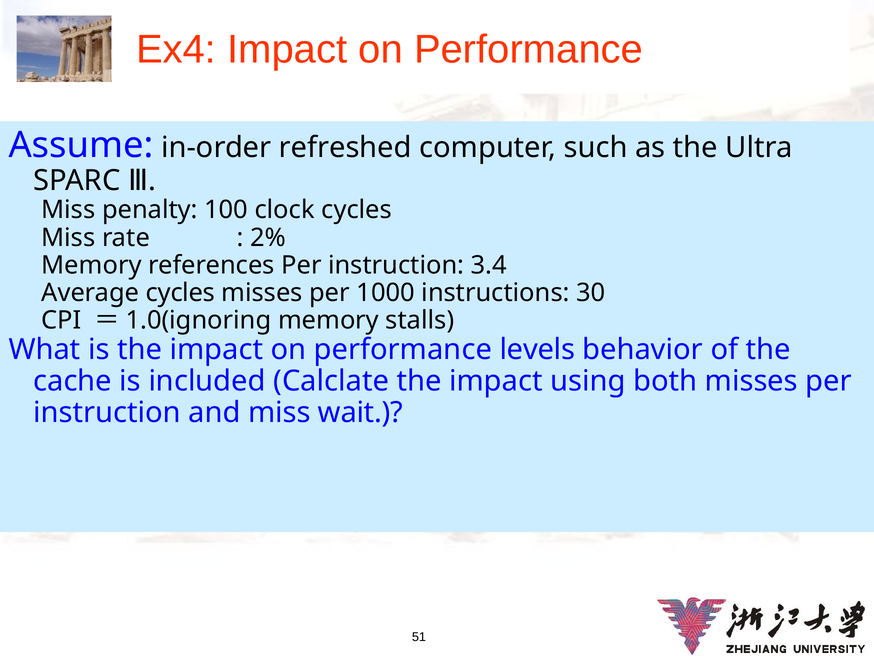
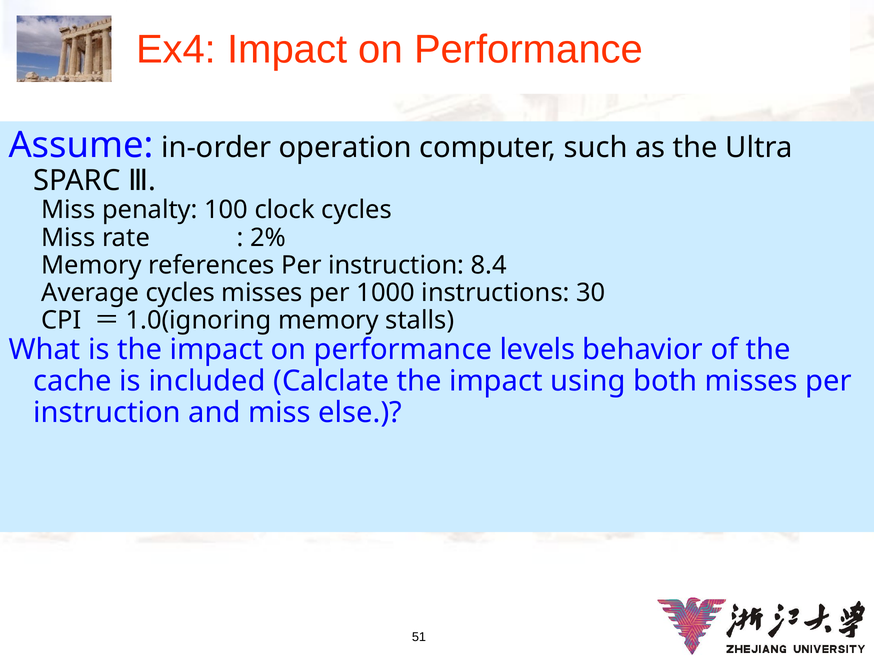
refreshed: refreshed -> operation (345, 147)
3.4: 3.4 -> 8.4 (489, 265)
wait: wait -> else (360, 412)
